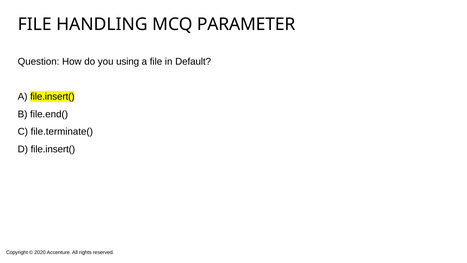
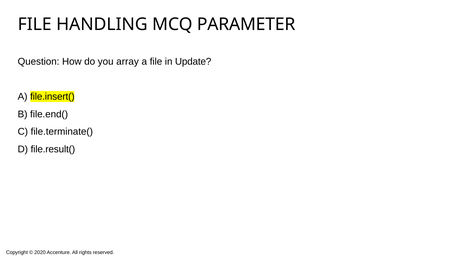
using: using -> array (128, 62)
Default: Default -> Update (193, 62)
D file.insert(: file.insert( -> file.result( (53, 149)
